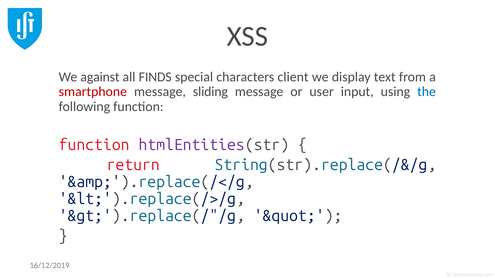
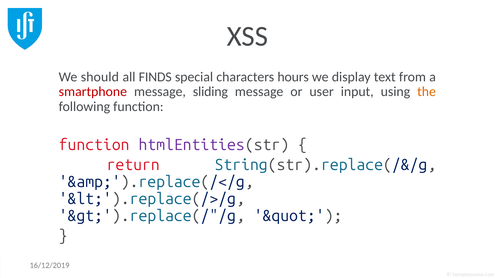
against: against -> should (100, 77)
client: client -> hours (293, 77)
the colour: blue -> orange (427, 92)
